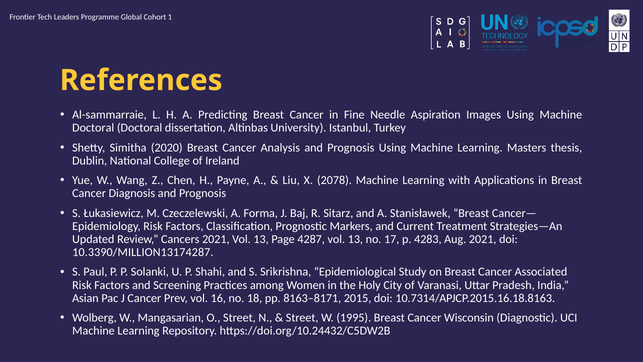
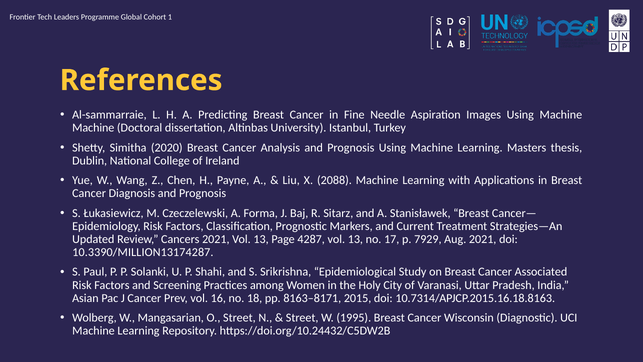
Doctoral: Doctoral -> Machine (93, 128)
2078: 2078 -> 2088 (334, 180)
4283: 4283 -> 7929 (428, 239)
